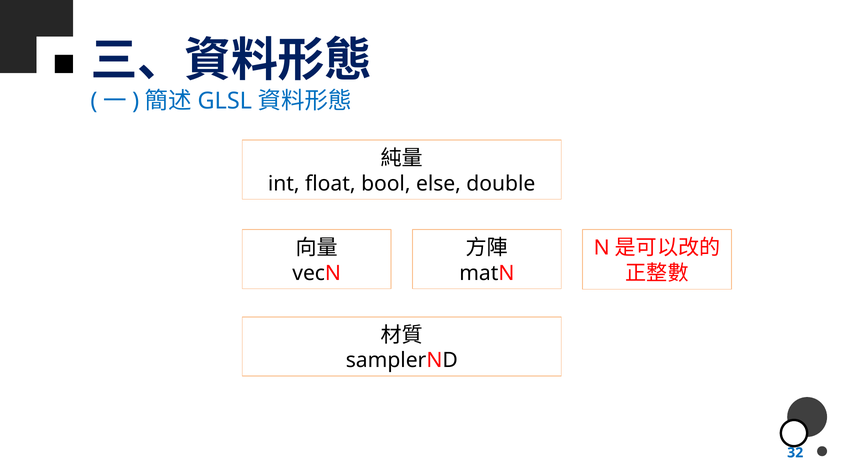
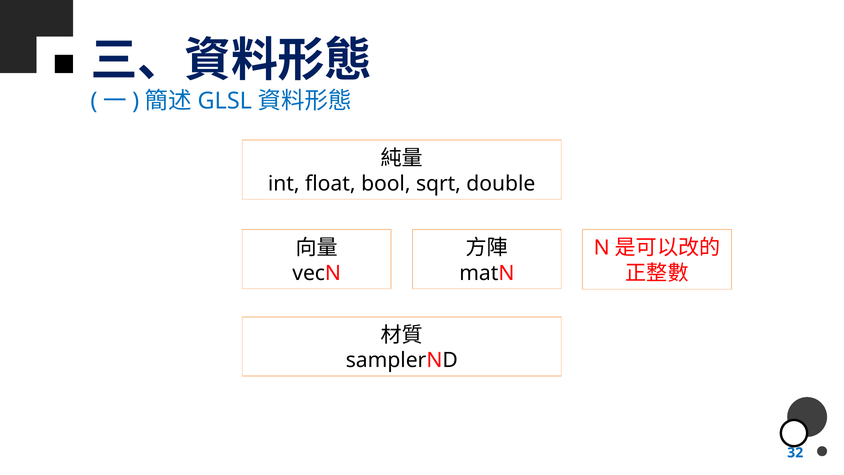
else: else -> sqrt (438, 184)
